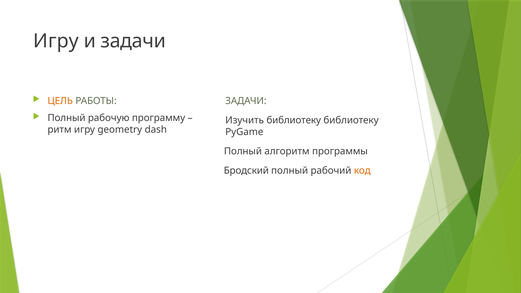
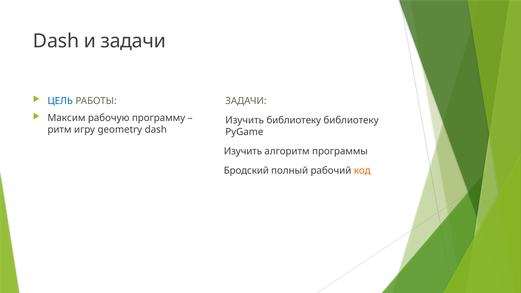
Игру: Игру -> Dash (56, 41)
ЦЕЛЬ colour: orange -> blue (60, 101)
Полный: Полный -> Максим (66, 118)
Полный: Полный -> Изучить (243, 151)
